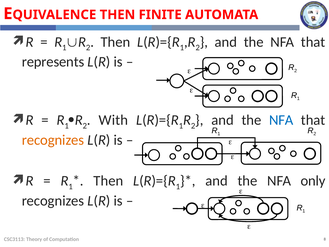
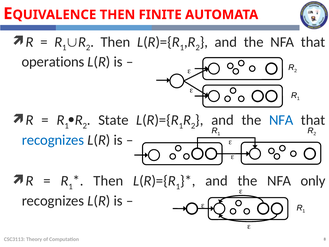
represents: represents -> operations (53, 62)
With: With -> State (113, 120)
recognizes colour: orange -> blue (53, 140)
